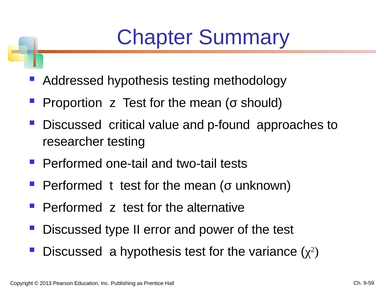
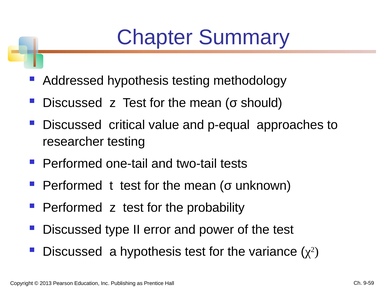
Proportion: Proportion -> Discussed (72, 103)
p-found: p-found -> p-equal (229, 125)
alternative: alternative -> probability (216, 208)
